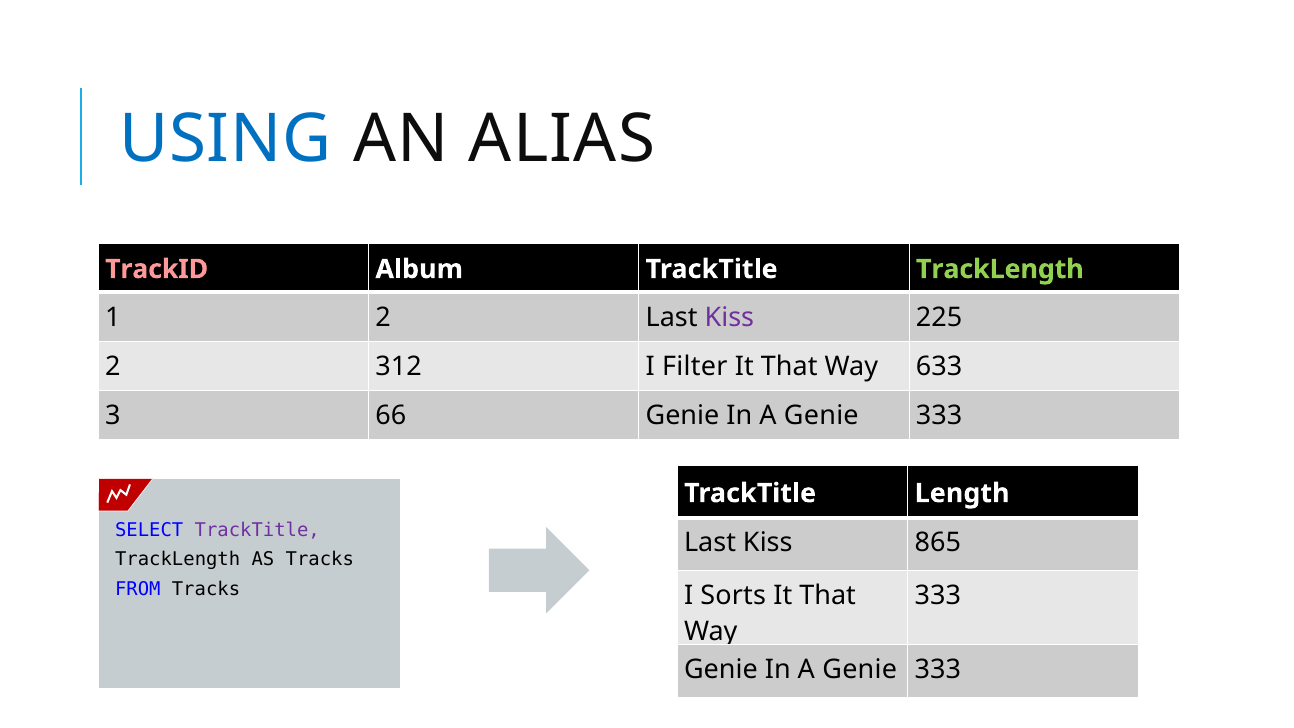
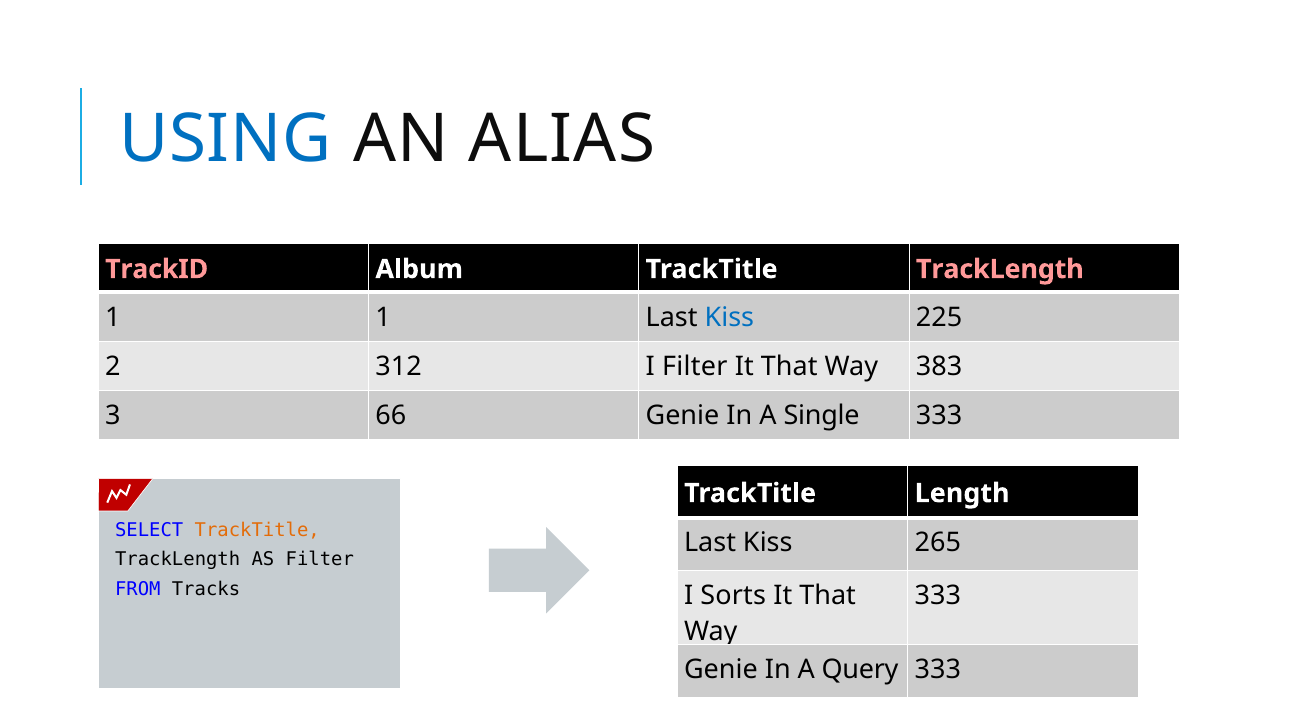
TrackLength colour: light green -> pink (1000, 269)
1 2: 2 -> 1 (383, 317)
Kiss colour: purple -> blue (729, 317)
633: 633 -> 383 (939, 366)
Genie: Genie -> Single (822, 415)
TrackTitle colour: purple -> orange (257, 530)
865: 865 -> 265 (938, 543)
AS Tracks: Tracks -> Filter (320, 560)
Genie: Genie -> Query (860, 670)
